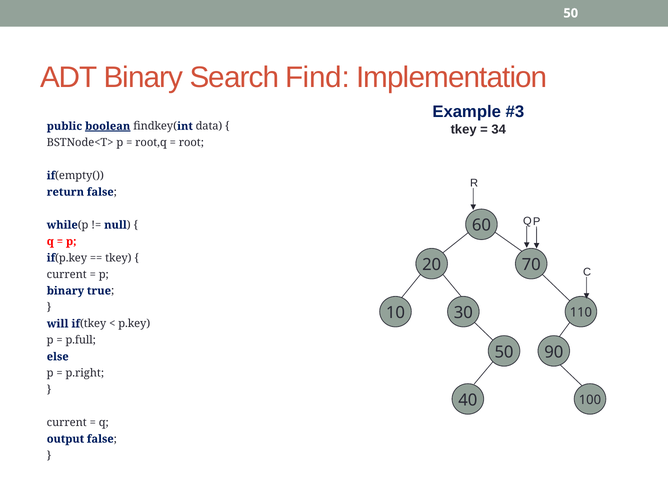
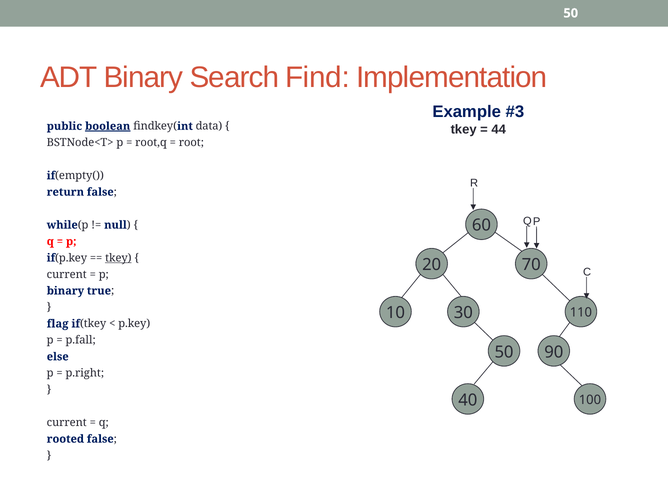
34: 34 -> 44 (499, 129)
tkey underline: none -> present (118, 258)
will: will -> flag (58, 324)
p.full: p.full -> p.fall (81, 340)
output: output -> rooted (65, 439)
